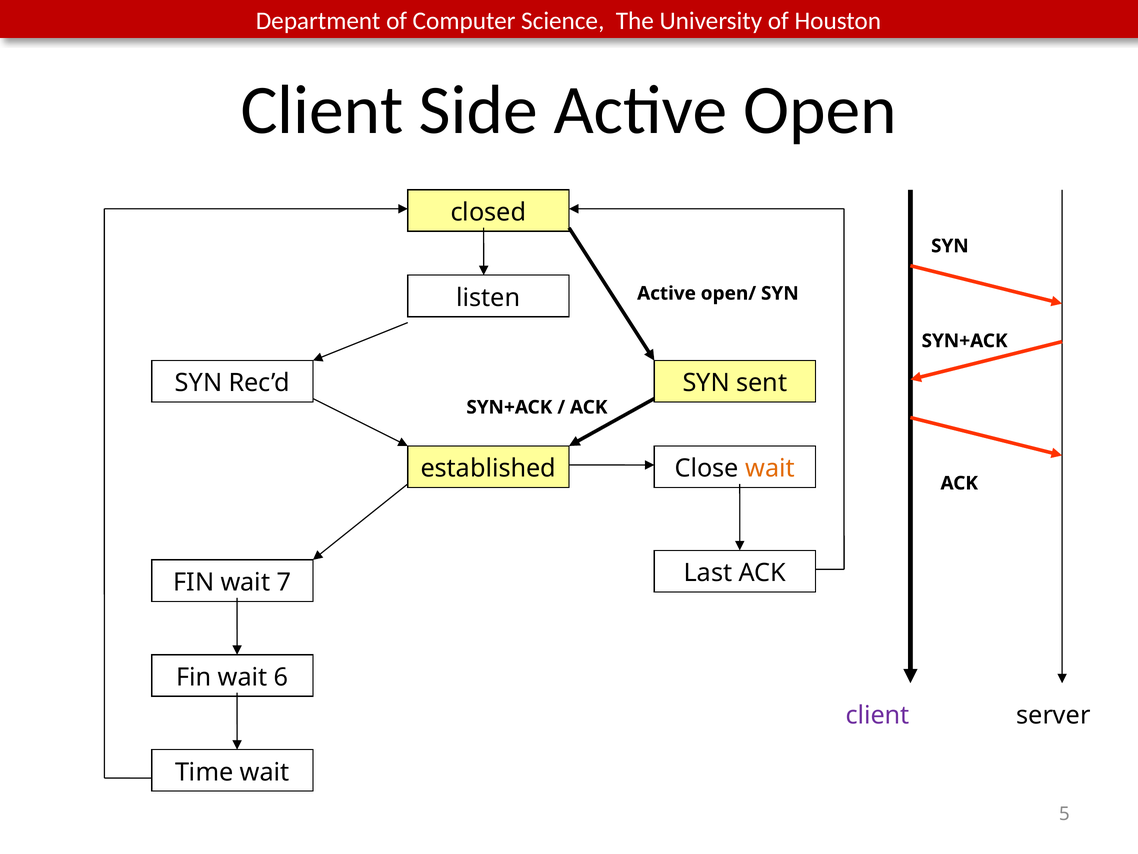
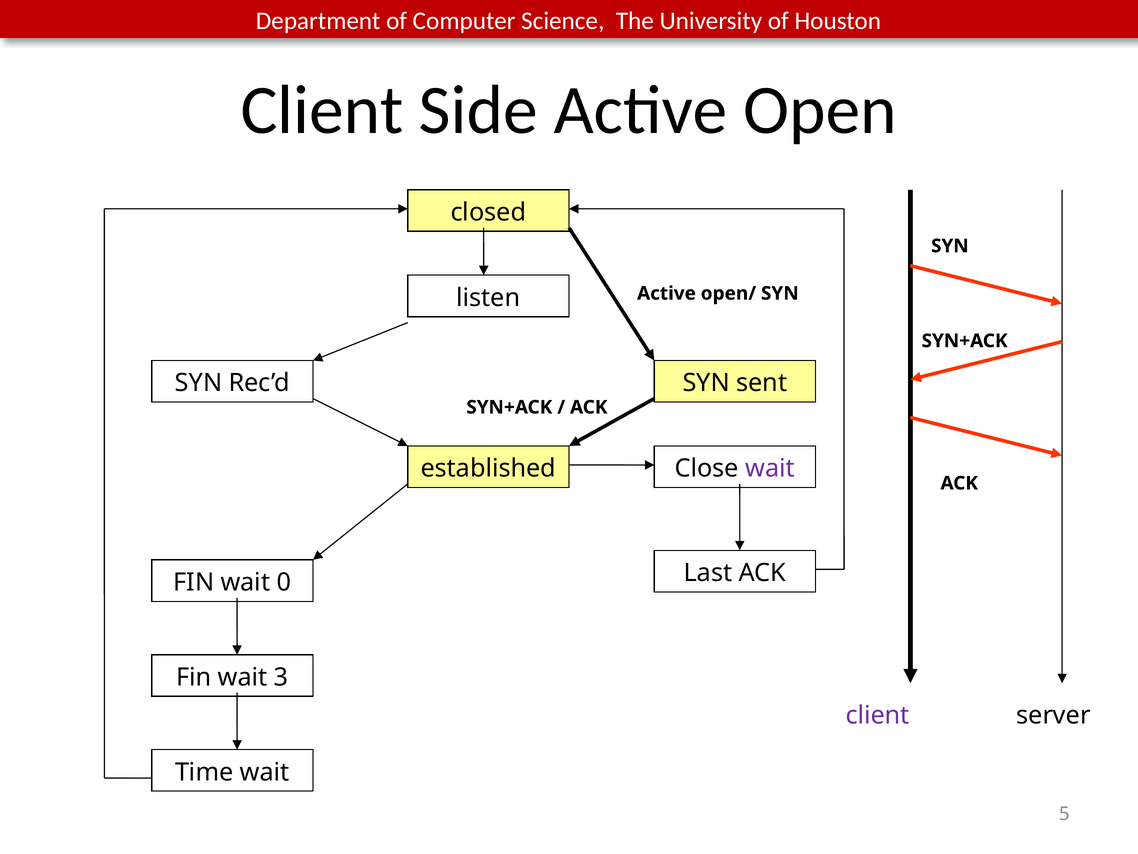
wait colour: orange -> purple (770, 468)
7: 7 -> 0 (284, 582)
6: 6 -> 3 (281, 677)
